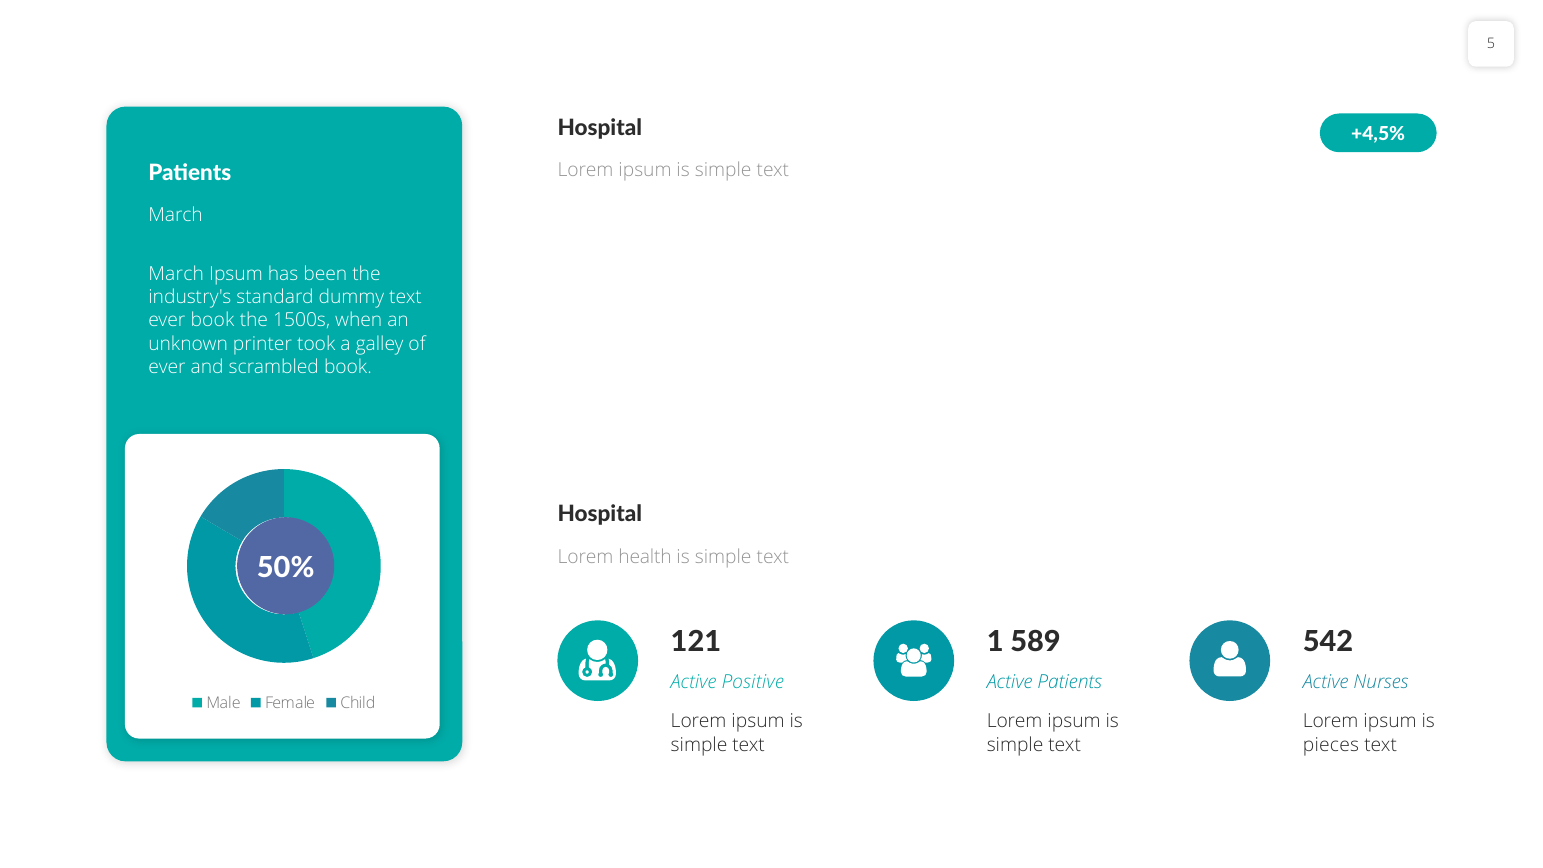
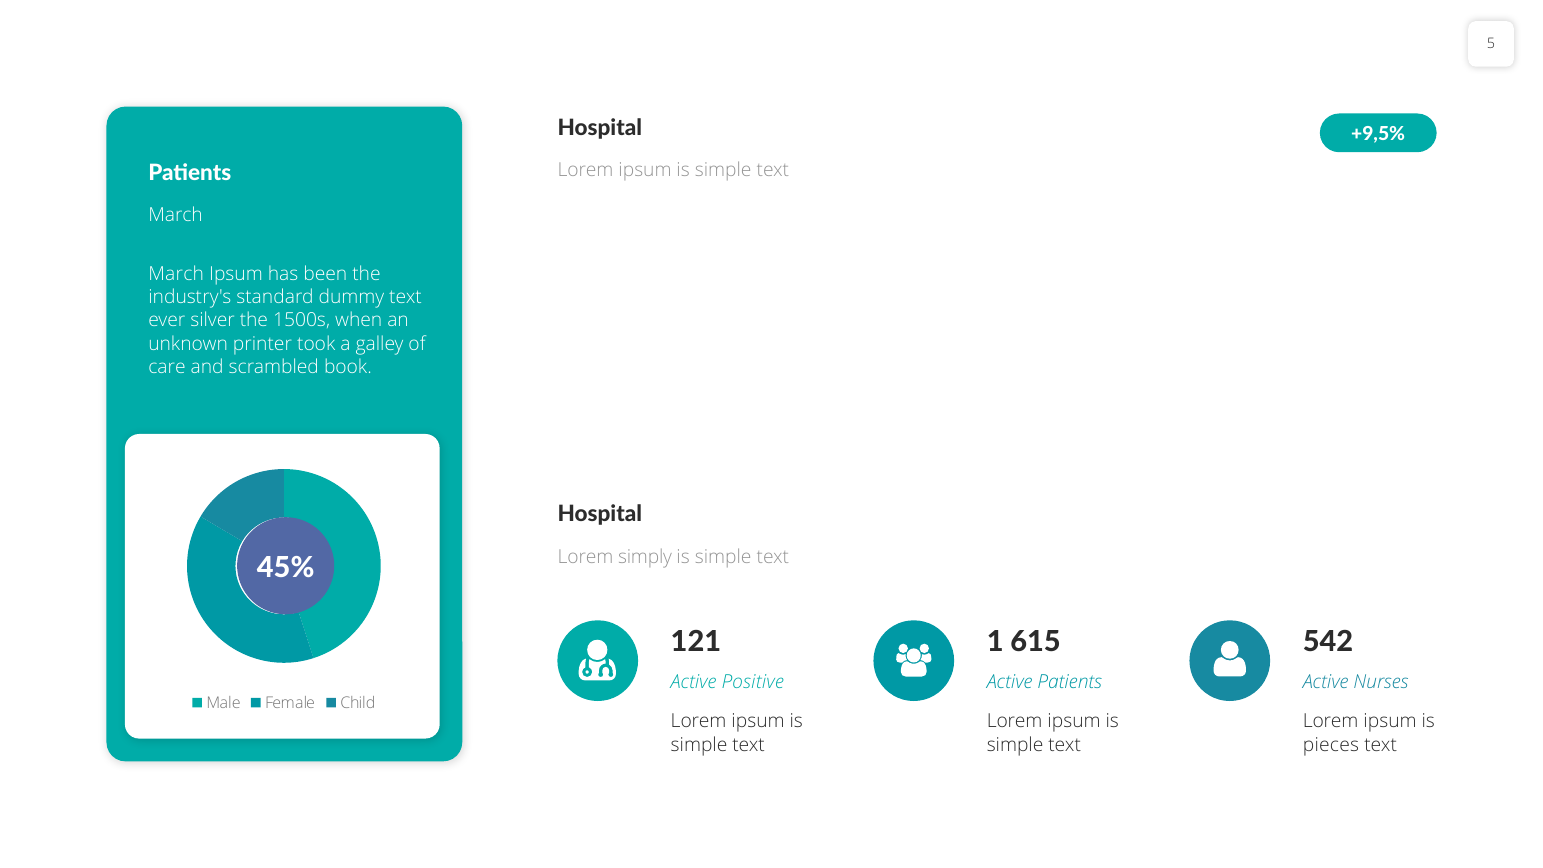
+4,5%: +4,5% -> +9,5% (1378, 134)
ever book: book -> silver (213, 320)
ever: ever -> care (167, 367)
health: health -> simply (645, 557)
50%: 50% -> 45% (286, 568)
589: 589 -> 615 (1035, 642)
